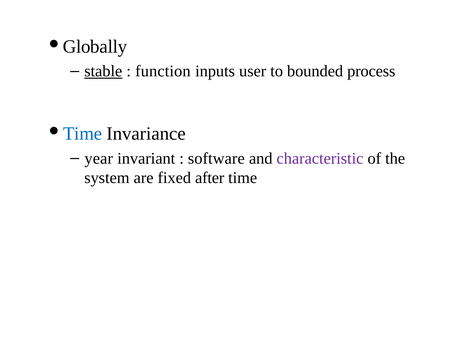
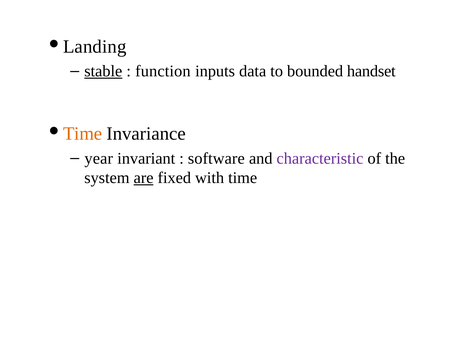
Globally: Globally -> Landing (95, 47)
user: user -> data (253, 71)
process: process -> handset (371, 71)
Time colour: blue -> orange (83, 134)
are underline: none -> present (144, 178)
after: after -> with (210, 178)
